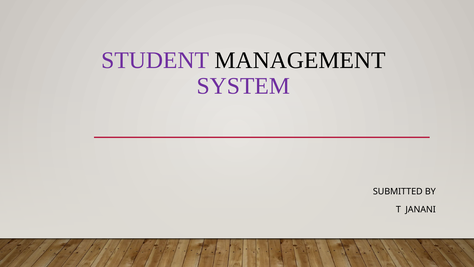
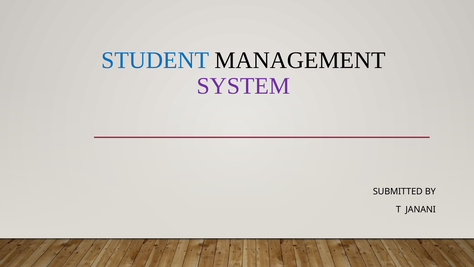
STUDENT colour: purple -> blue (155, 60)
